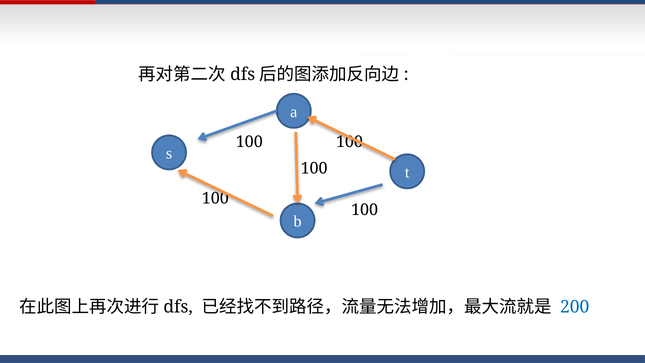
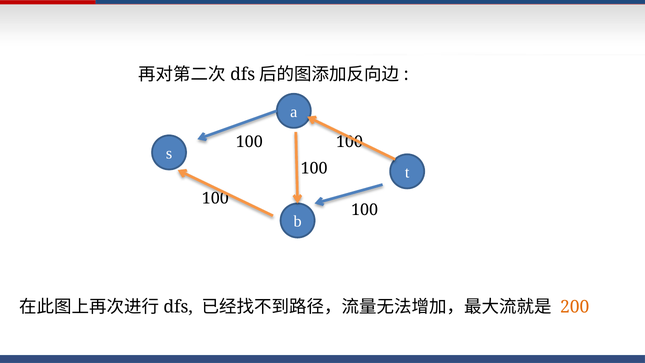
200 colour: blue -> orange (575, 307)
